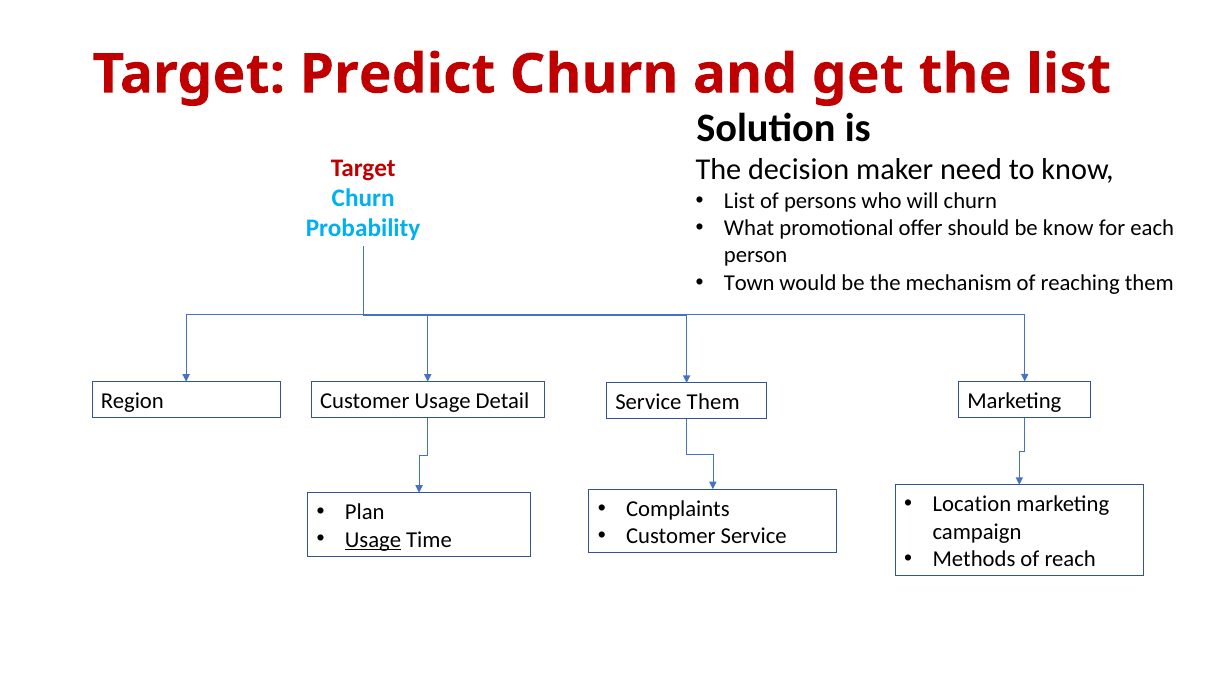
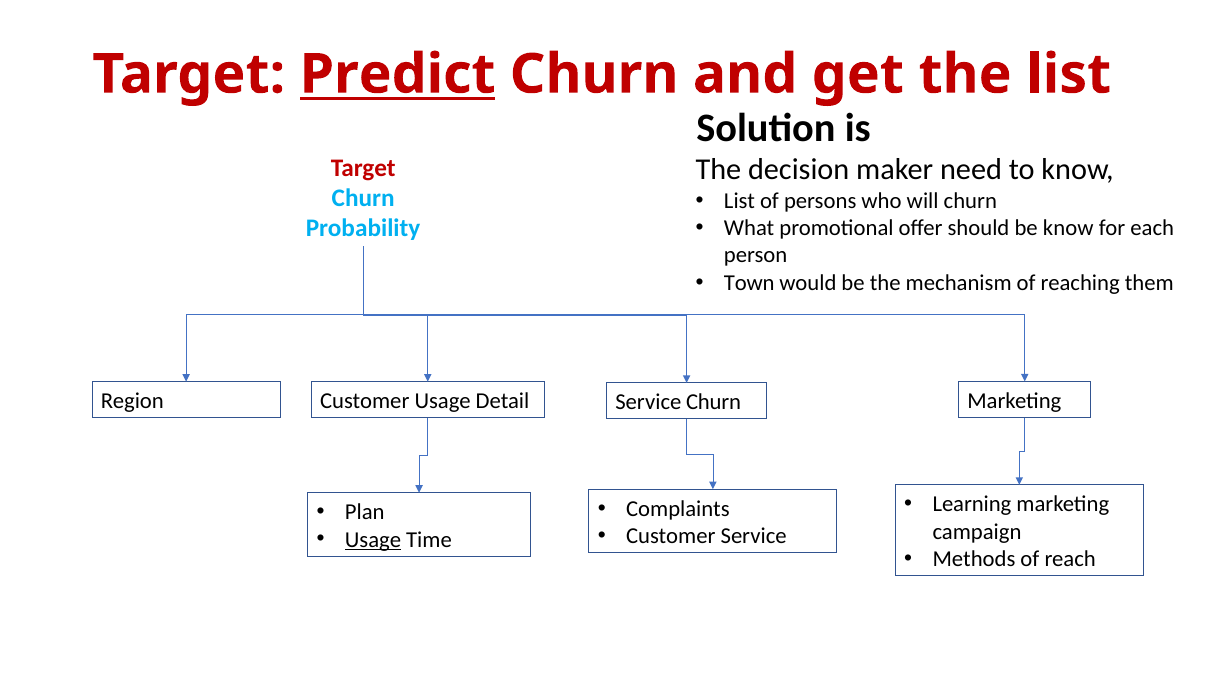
Predict underline: none -> present (398, 74)
Service Them: Them -> Churn (714, 403)
Location: Location -> Learning (972, 505)
